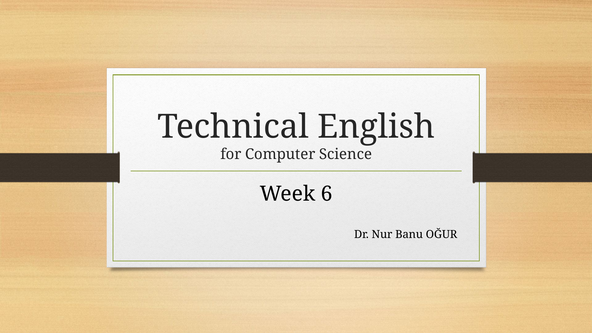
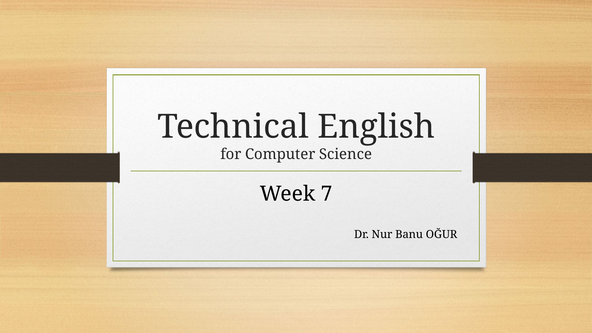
6: 6 -> 7 (327, 194)
